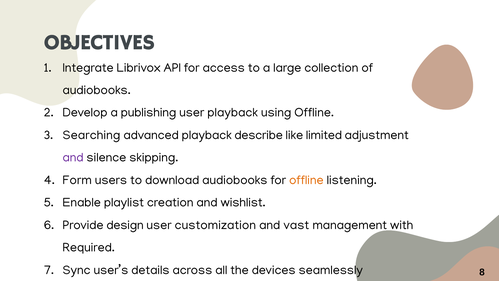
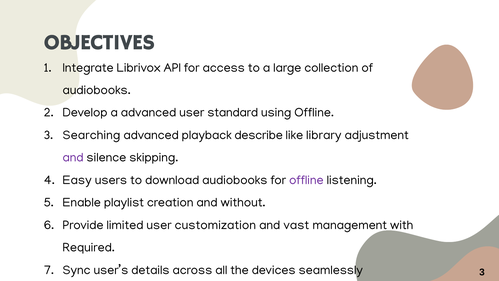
a publishing: publishing -> advanced (149, 112)
user playback: playback -> standard (233, 112)
limited: limited -> library (324, 135)
Form: Form -> Easy (77, 180)
offline colour: orange -> purple (306, 180)
wishlist: wishlist -> without (243, 202)
design: design -> limited (125, 225)
8: 8 -> 3 (482, 272)
